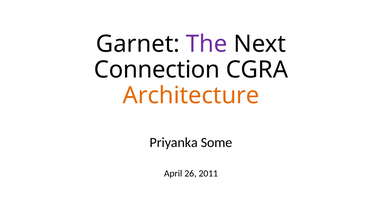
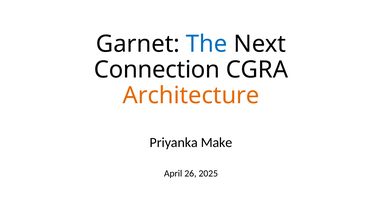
The colour: purple -> blue (207, 44)
Some: Some -> Make (217, 142)
2011: 2011 -> 2025 (208, 173)
